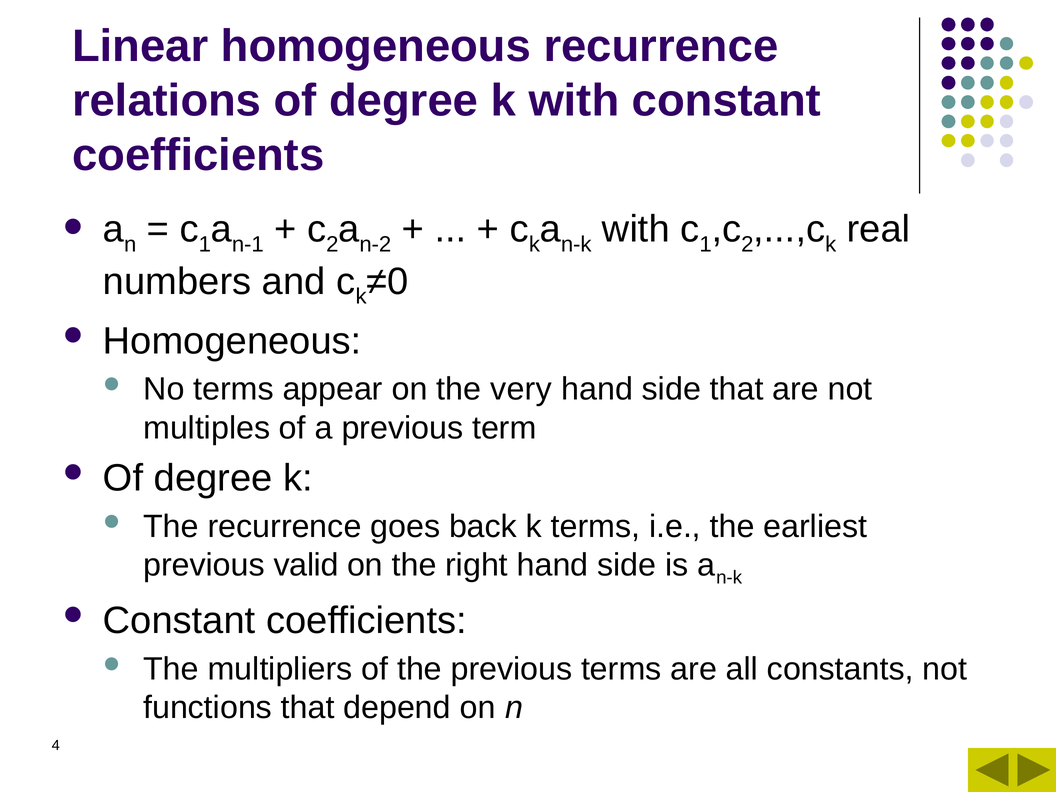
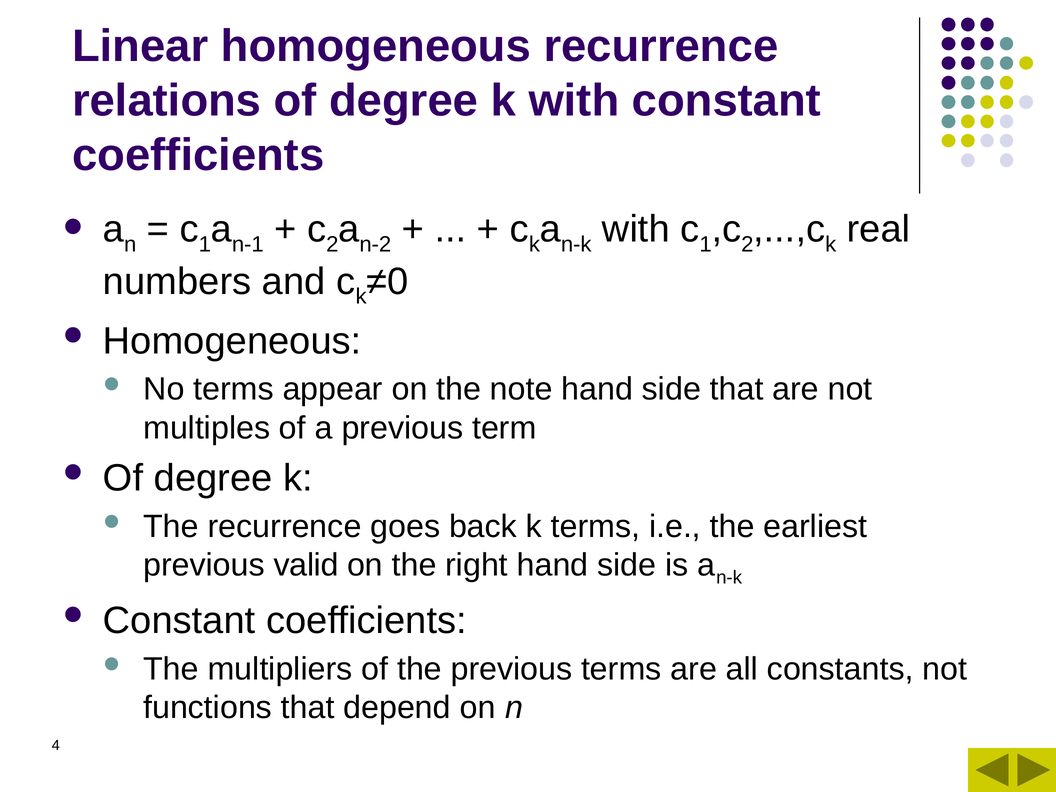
very: very -> note (521, 389)
